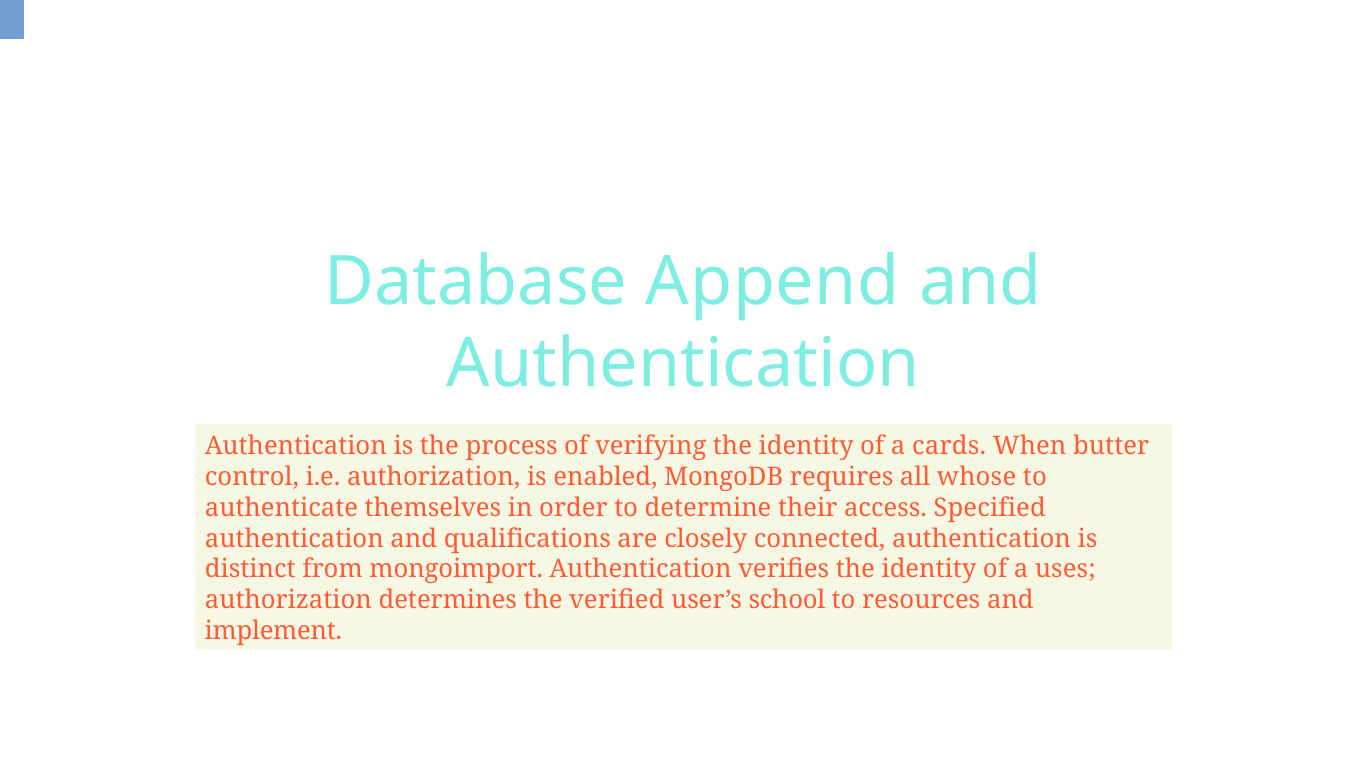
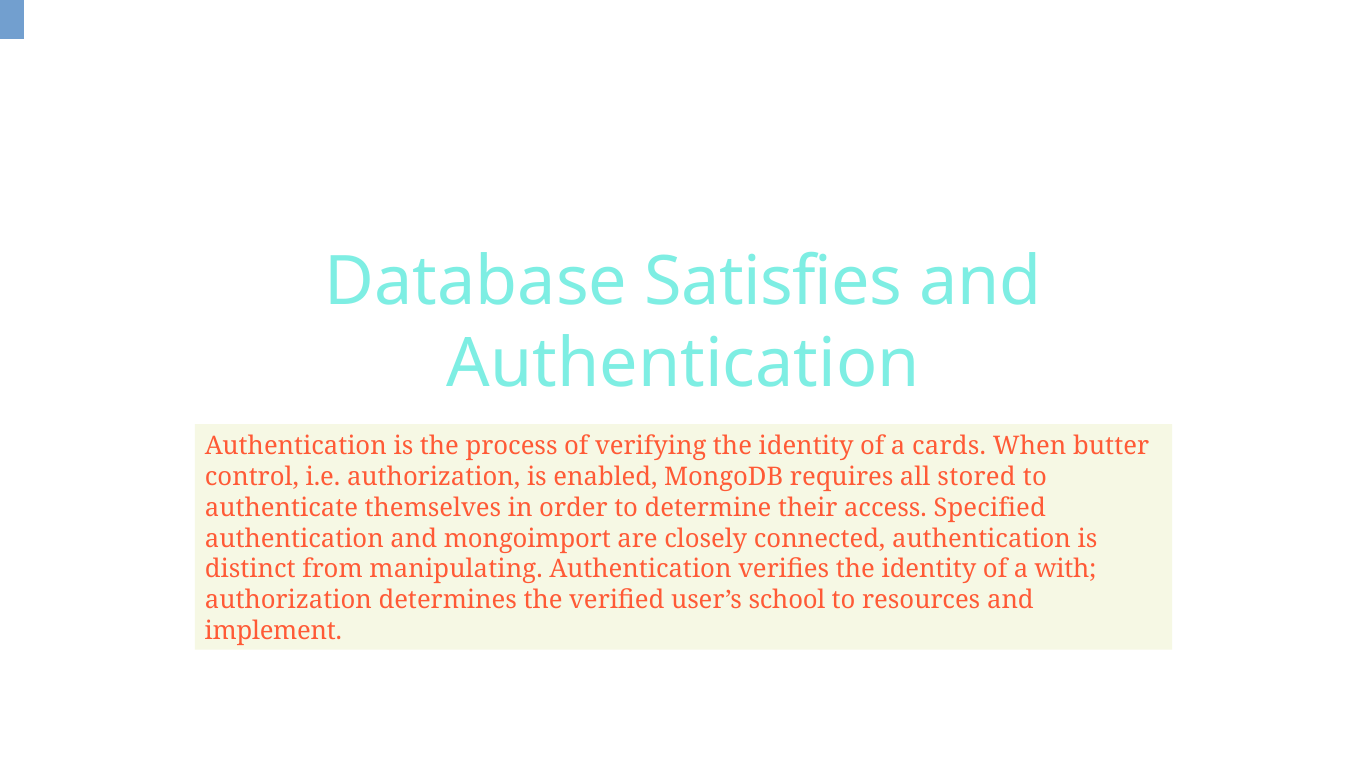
Append: Append -> Satisfies (774, 281)
whose: whose -> stored (977, 477)
qualifications: qualifications -> mongoimport (527, 539)
mongoimport: mongoimport -> manipulating (456, 569)
uses: uses -> with (1065, 569)
